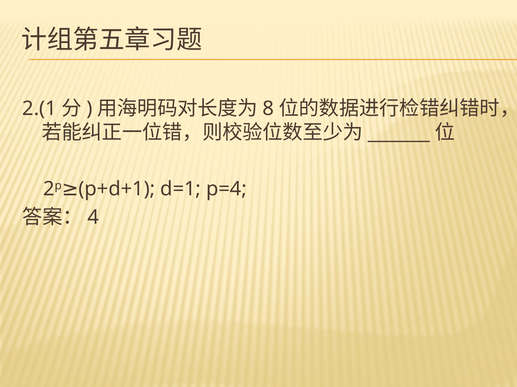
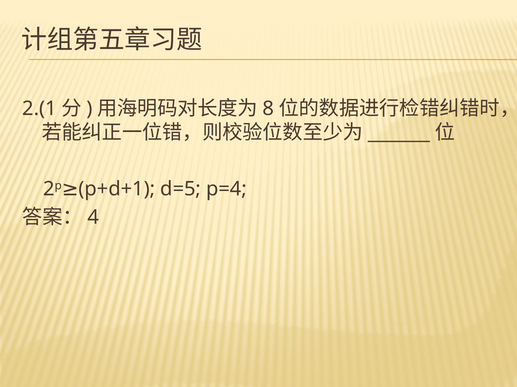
d=1: d=1 -> d=5 (181, 189)
